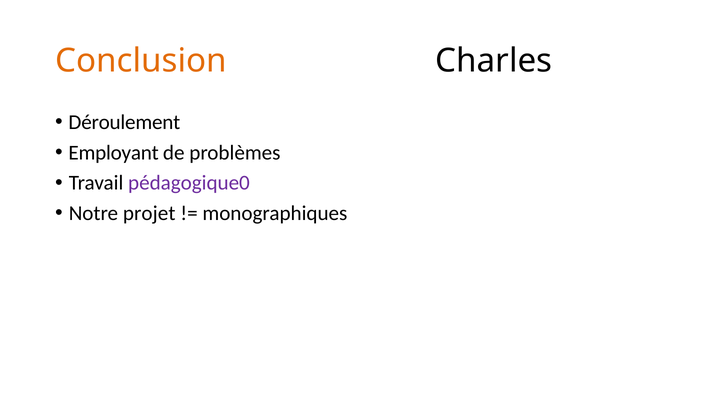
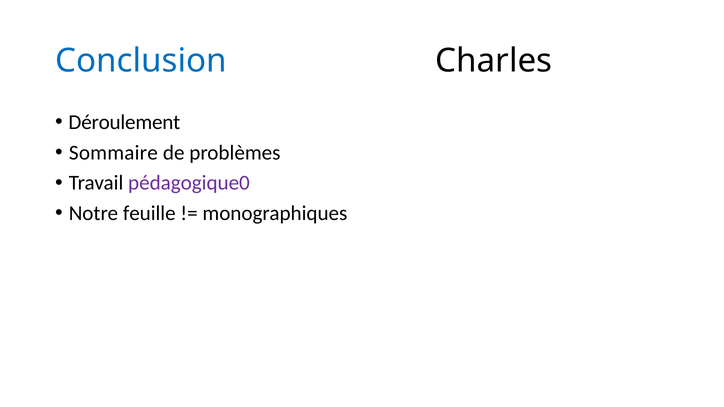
Conclusion colour: orange -> blue (141, 61)
Employant: Employant -> Sommaire (113, 153)
projet: projet -> feuille (149, 213)
